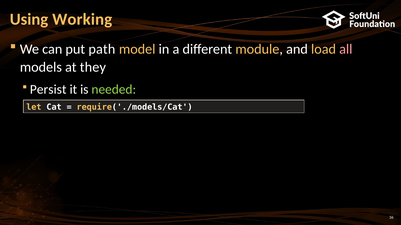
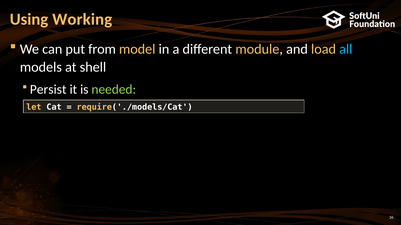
path: path -> from (102, 49)
all colour: pink -> light blue (346, 49)
they: they -> shell (93, 67)
